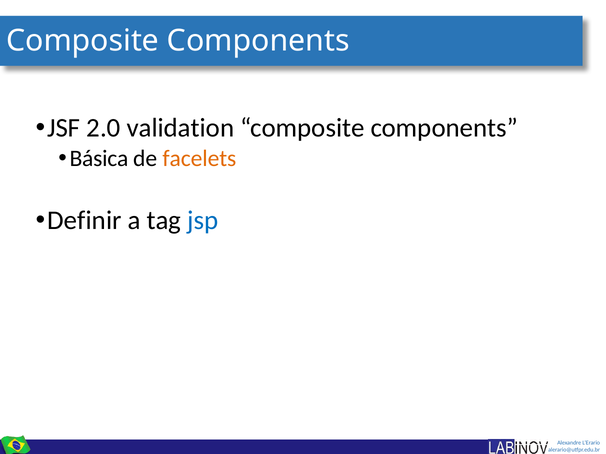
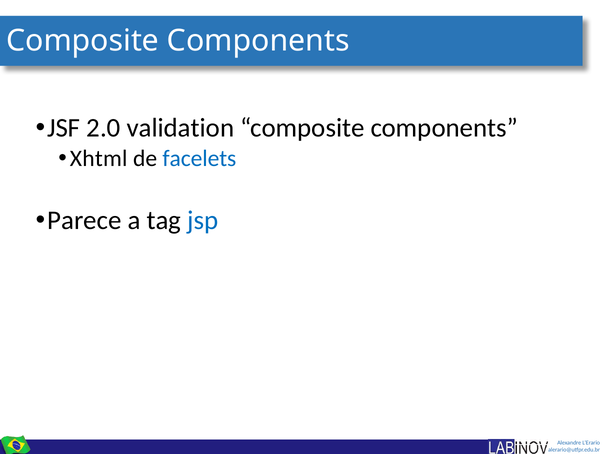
Básica: Básica -> Xhtml (99, 159)
facelets colour: orange -> blue (199, 159)
Definir: Definir -> Parece (84, 221)
